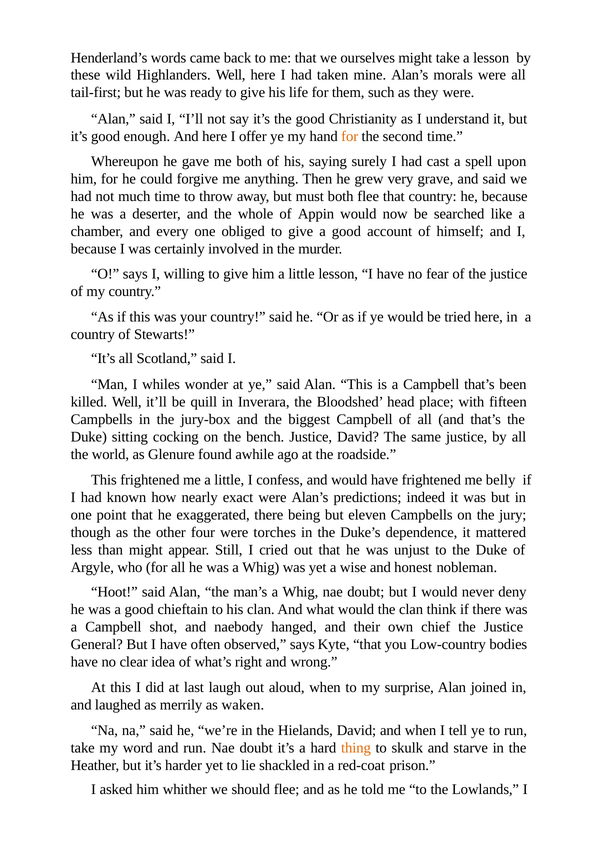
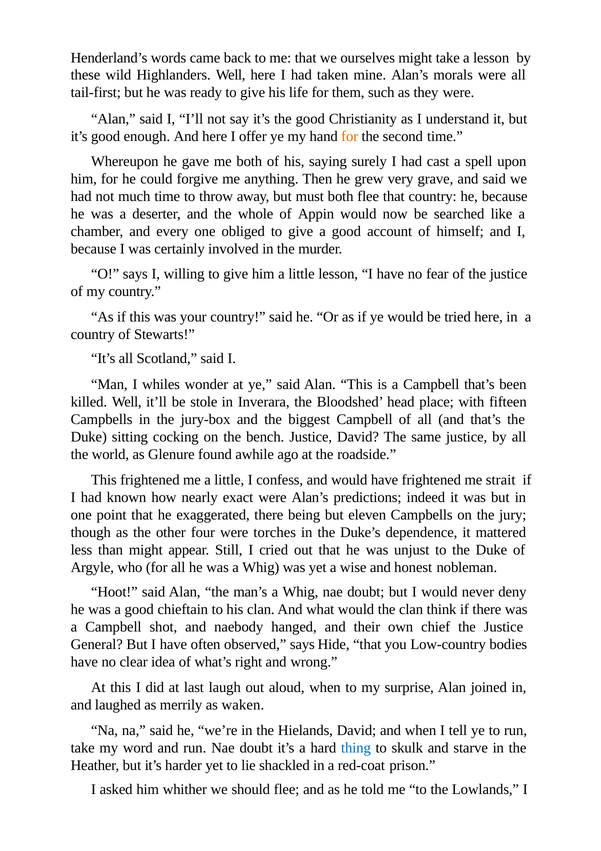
quill: quill -> stole (204, 402)
belly: belly -> strait (501, 480)
Kyte: Kyte -> Hide (334, 644)
thing colour: orange -> blue (356, 747)
